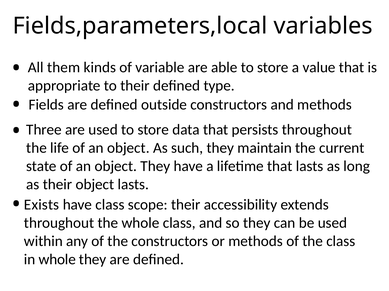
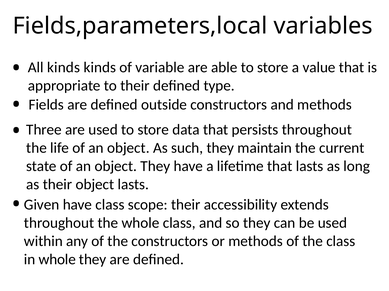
All them: them -> kinds (64, 68)
Exists: Exists -> Given (42, 205)
